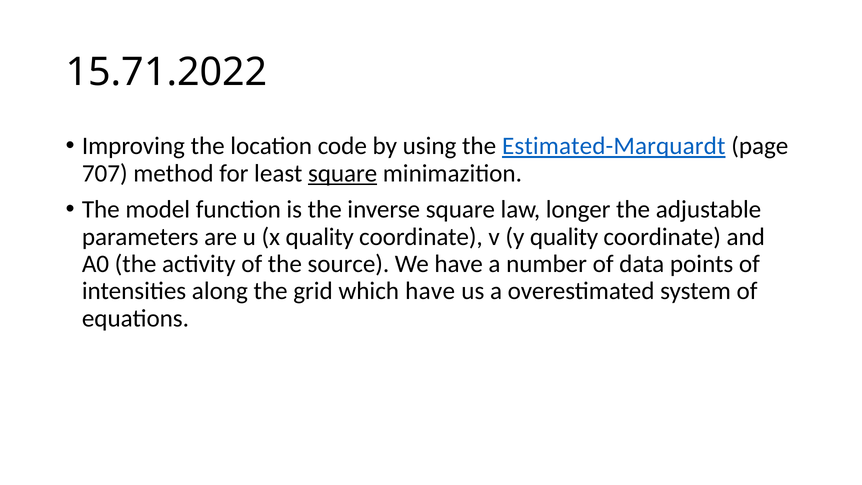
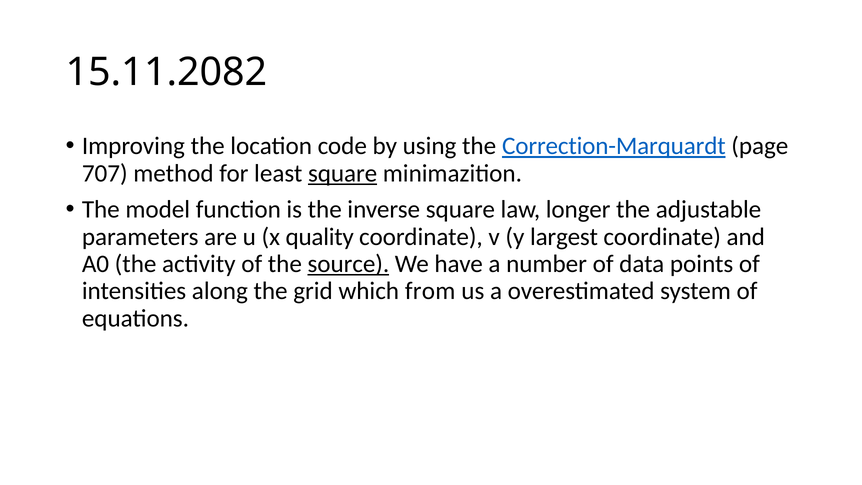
15.71.2022: 15.71.2022 -> 15.11.2082 (167, 72)
Estimated-Marquardt: Estimated-Marquardt -> Correction-Marquardt (614, 146)
y quality: quality -> largest (564, 237)
source underline: none -> present (348, 264)
which have: have -> from (430, 291)
